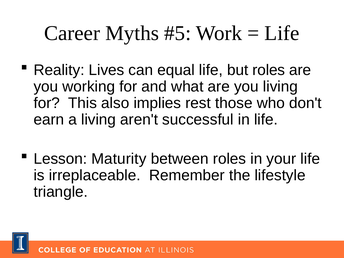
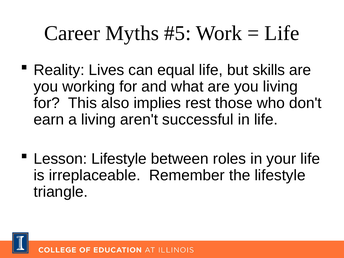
but roles: roles -> skills (269, 70)
Lesson Maturity: Maturity -> Lifestyle (119, 159)
